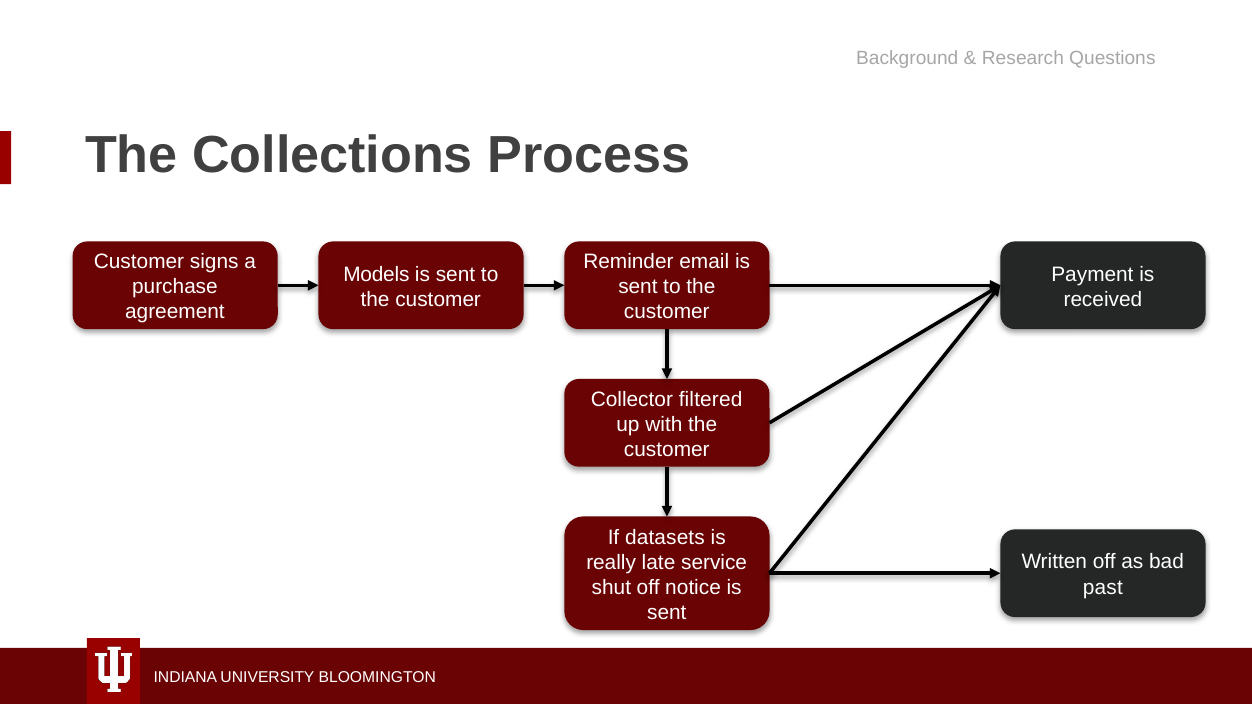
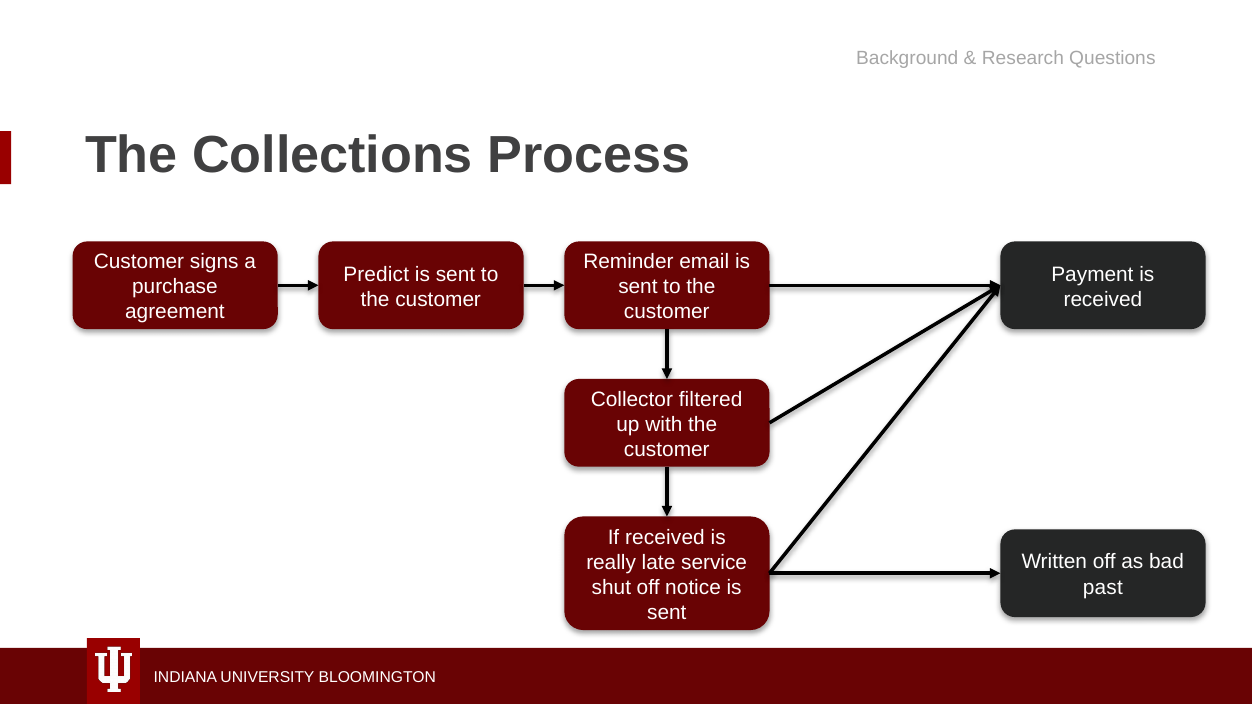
Models: Models -> Predict (376, 274)
If datasets: datasets -> received (665, 537)
